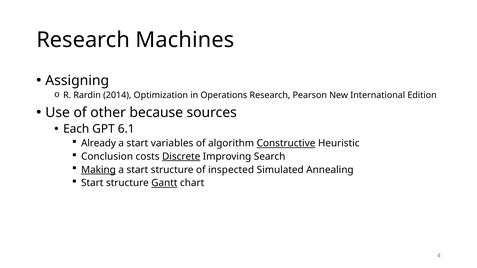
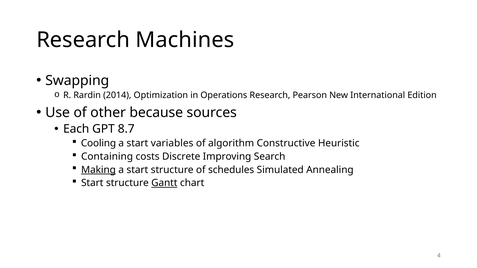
Assigning: Assigning -> Swapping (77, 81)
6.1: 6.1 -> 8.7 (126, 129)
Already: Already -> Cooling (99, 143)
Constructive underline: present -> none (286, 143)
Conclusion: Conclusion -> Containing (107, 157)
Discrete underline: present -> none (181, 157)
inspected: inspected -> schedules (231, 170)
